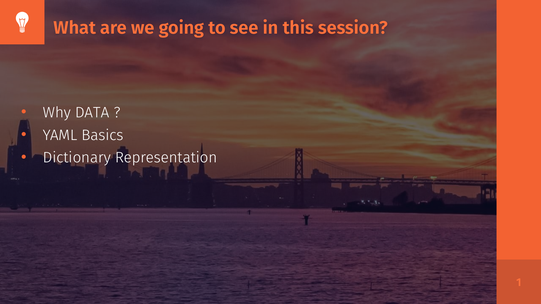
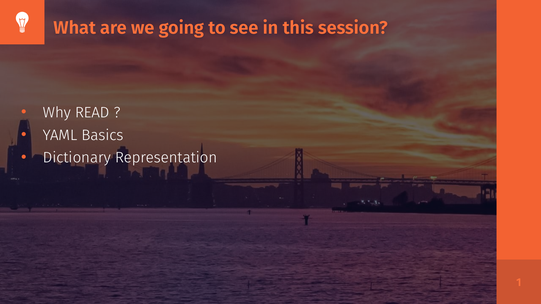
DATA: DATA -> READ (92, 113)
